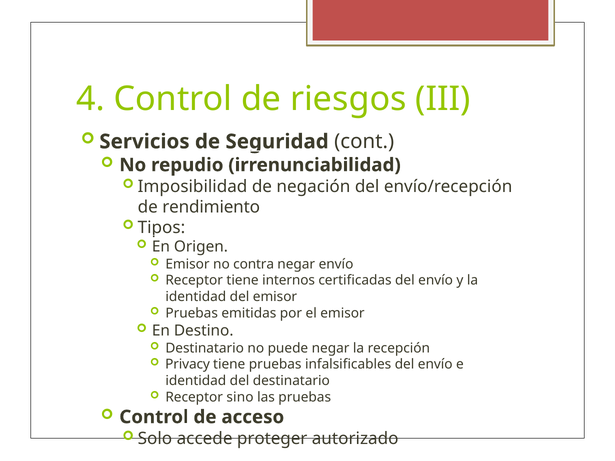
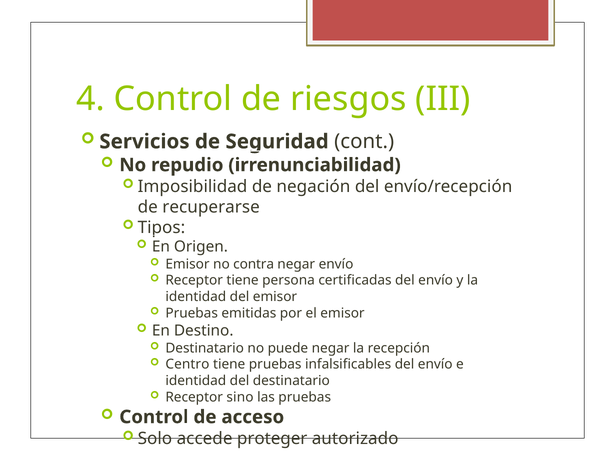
rendimiento: rendimiento -> recuperarse (211, 207)
internos: internos -> persona (289, 281)
Privacy: Privacy -> Centro (187, 365)
